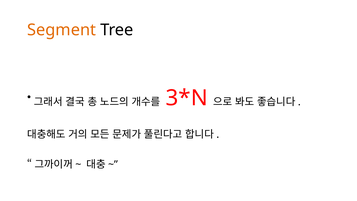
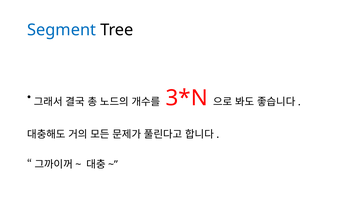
Segment colour: orange -> blue (62, 30)
